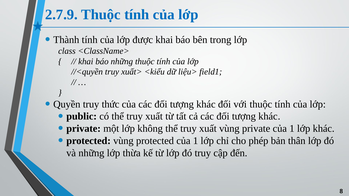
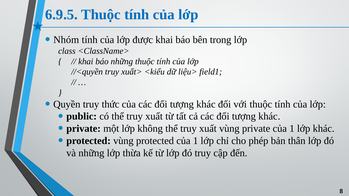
2.7.9: 2.7.9 -> 6.9.5 (61, 15)
Thành: Thành -> Nhóm (66, 40)
